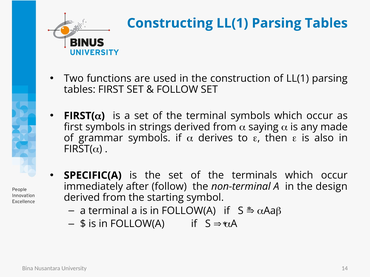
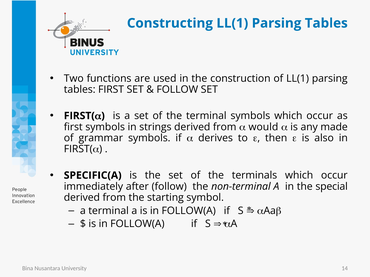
saying: saying -> would (263, 127)
design: design -> special (332, 187)
